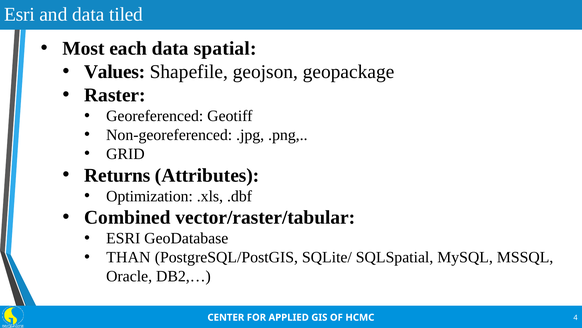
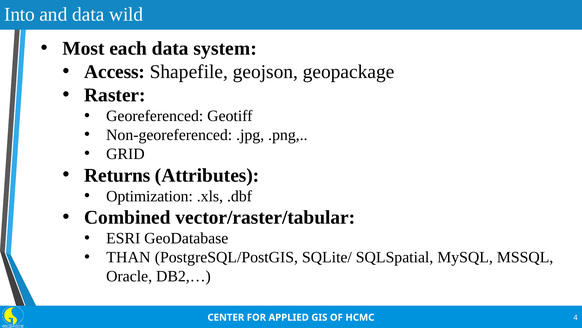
Esri: Esri -> Into (20, 15)
tiled: tiled -> wild (126, 15)
spatial: spatial -> system (225, 48)
Values: Values -> Access (115, 72)
